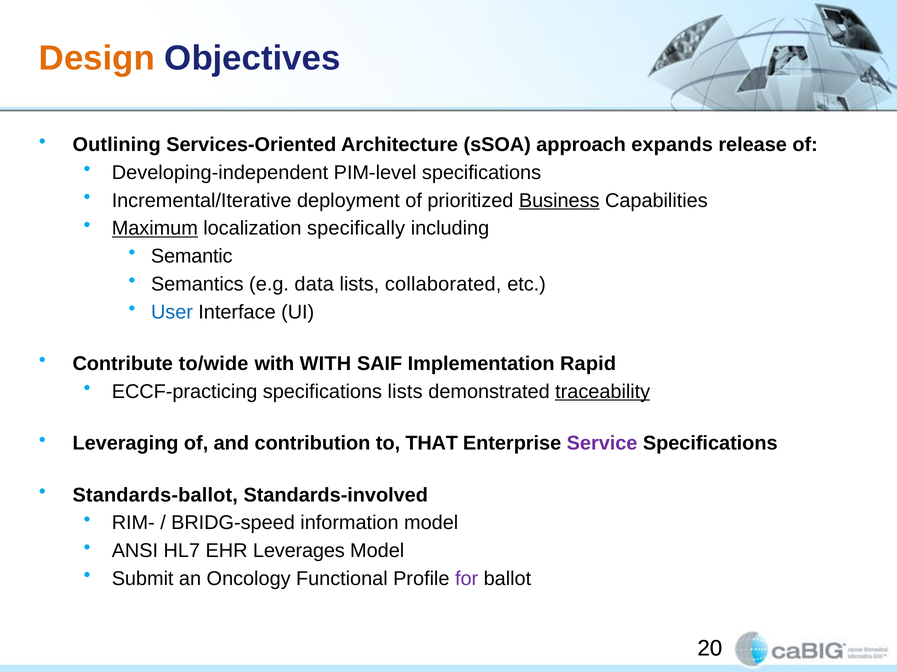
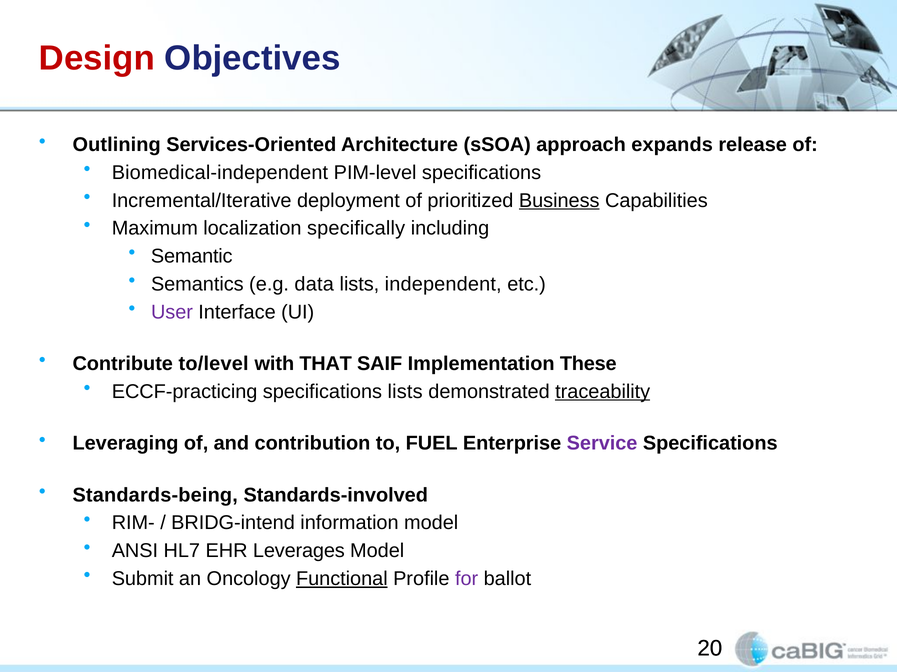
Design colour: orange -> red (97, 58)
Developing-independent: Developing-independent -> Biomedical-independent (220, 173)
Maximum underline: present -> none (155, 229)
collaborated: collaborated -> independent (443, 284)
User colour: blue -> purple (172, 312)
to/wide: to/wide -> to/level (214, 364)
with WITH: WITH -> THAT (326, 364)
Rapid: Rapid -> These (588, 364)
THAT: THAT -> FUEL (432, 444)
Standards-ballot: Standards-ballot -> Standards-being (155, 496)
BRIDG-speed: BRIDG-speed -> BRIDG-intend (233, 524)
Functional underline: none -> present (342, 579)
